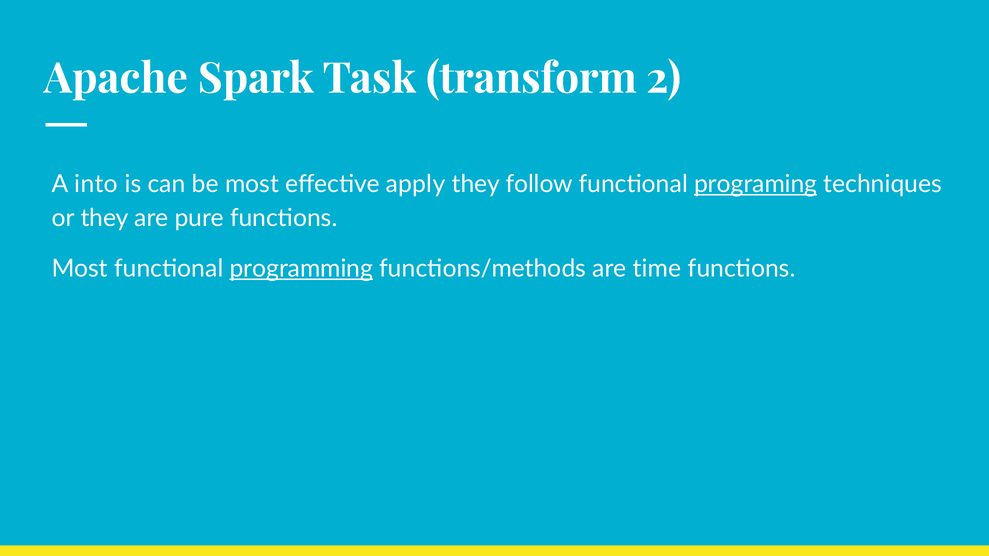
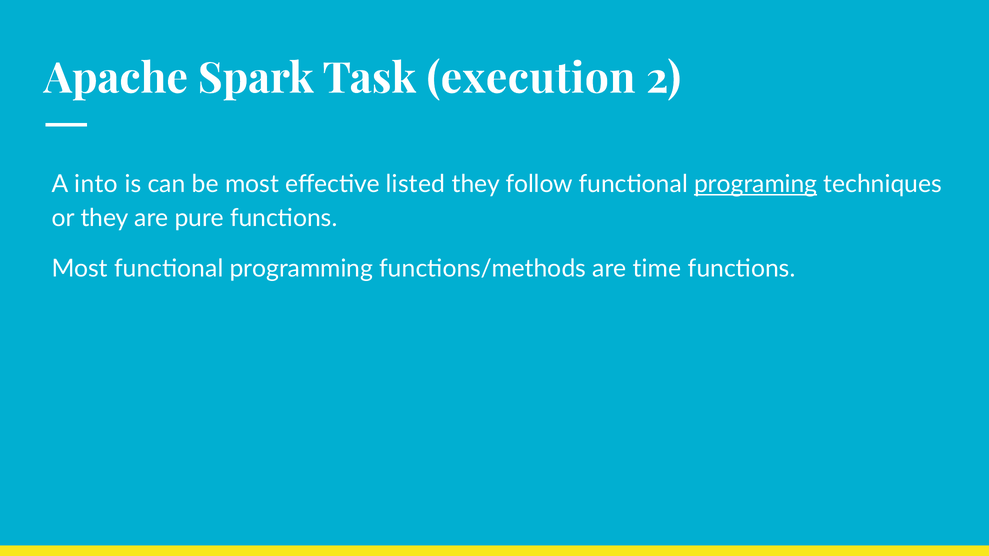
transform: transform -> execution (531, 79)
apply: apply -> listed (415, 184)
programming underline: present -> none (301, 269)
